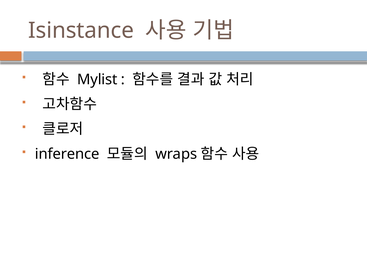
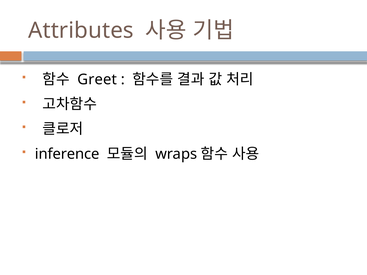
Isinstance: Isinstance -> Attributes (81, 31)
Mylist: Mylist -> Greet (97, 79)
